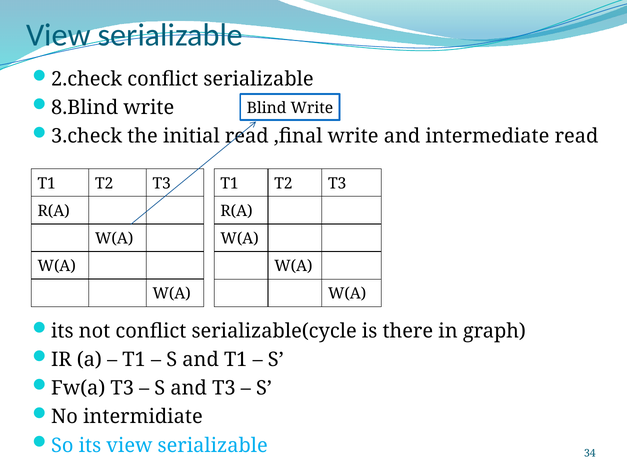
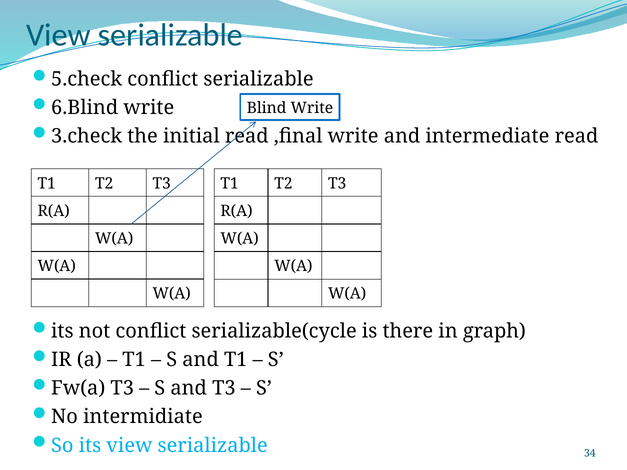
2.check: 2.check -> 5.check (87, 79)
8.Blind: 8.Blind -> 6.Blind (85, 108)
